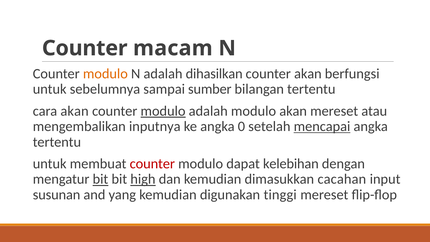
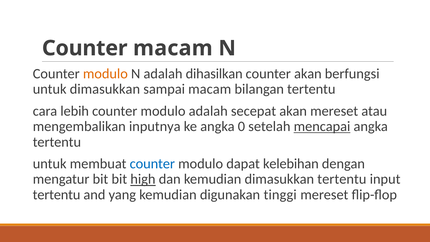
untuk sebelumnya: sebelumnya -> dimasukkan (105, 89)
sampai sumber: sumber -> macam (210, 89)
cara akan: akan -> lebih (75, 111)
modulo underline: present -> none (163, 111)
adalah modulo: modulo -> secepat (254, 111)
counter colour: red -> blue (152, 164)
bit underline: present -> none (100, 179)
dimasukkan cacahan: cacahan -> tertentu (342, 179)
susunan: susunan -> tertentu (57, 195)
